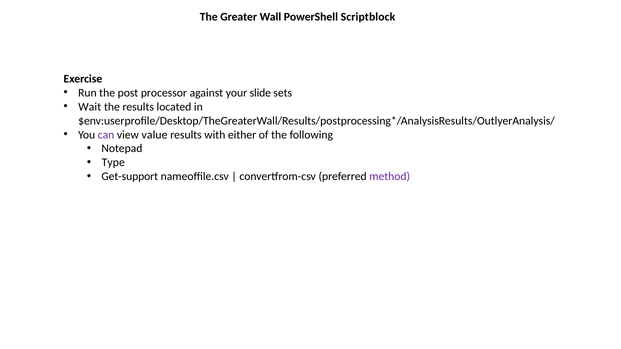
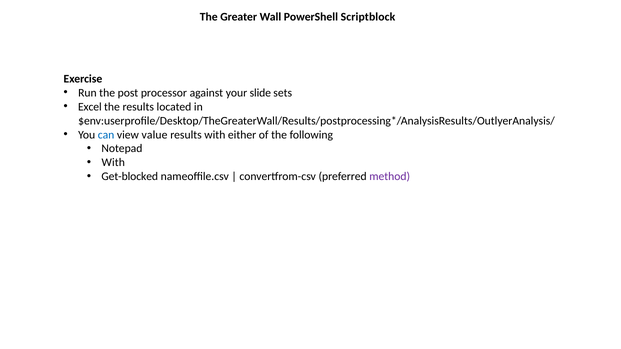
Wait: Wait -> Excel (90, 107)
can colour: purple -> blue (106, 135)
Type: Type -> With (113, 163)
Get-support: Get-support -> Get-blocked (130, 177)
